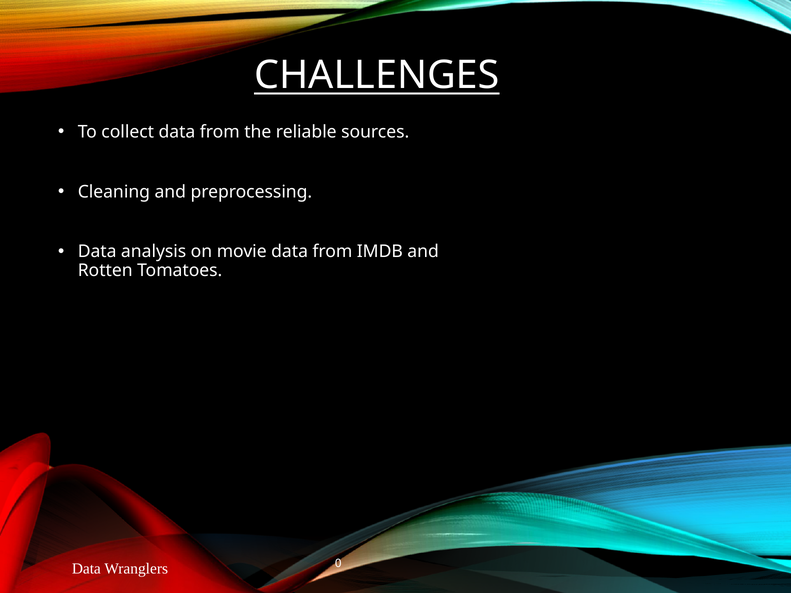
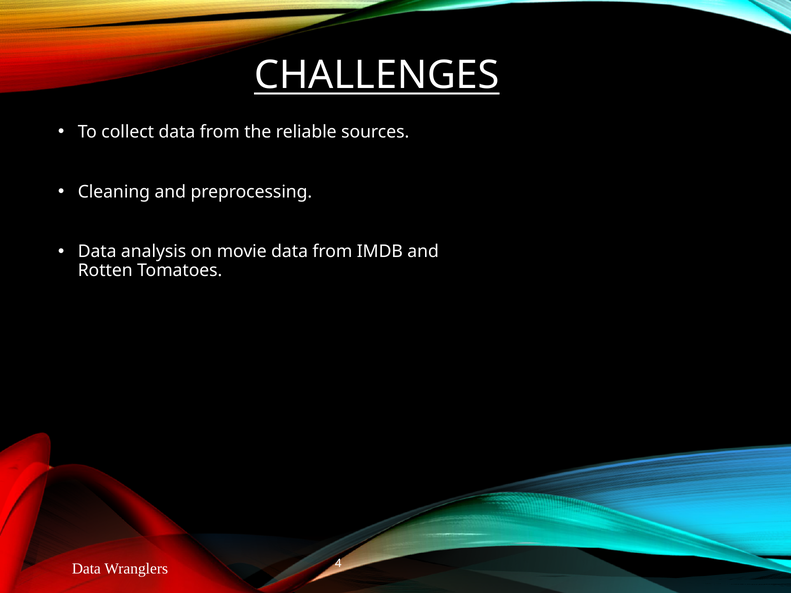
0: 0 -> 4 (338, 564)
